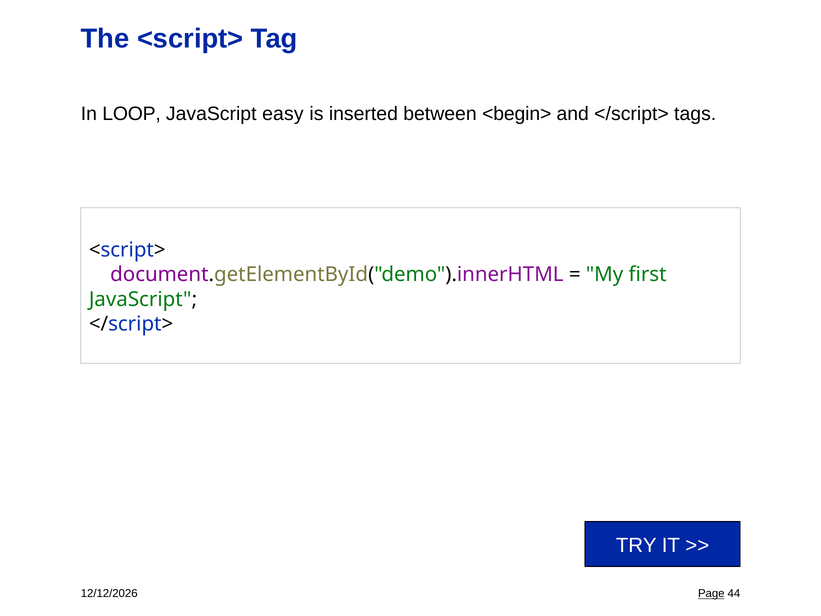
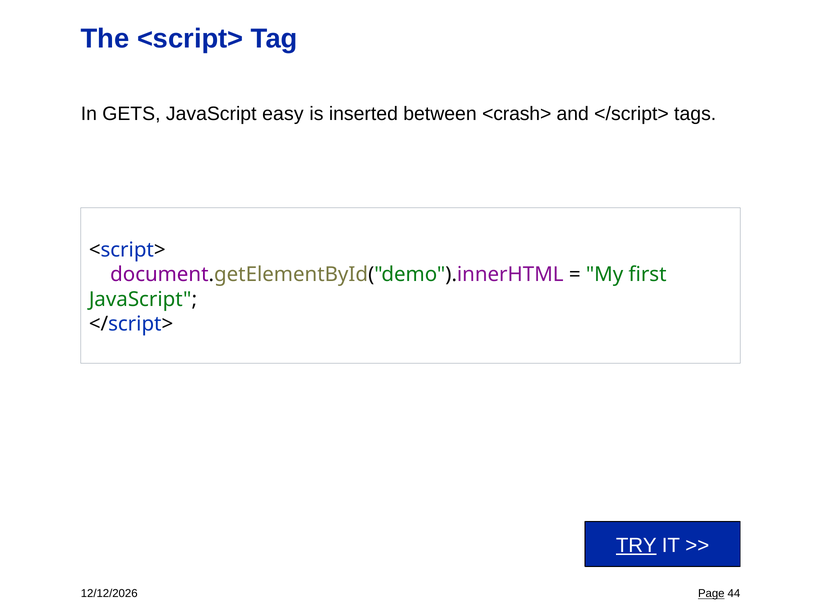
LOOP: LOOP -> GETS (131, 114)
<begin>: <begin> -> <crash> (517, 114)
TRY underline: none -> present (636, 545)
